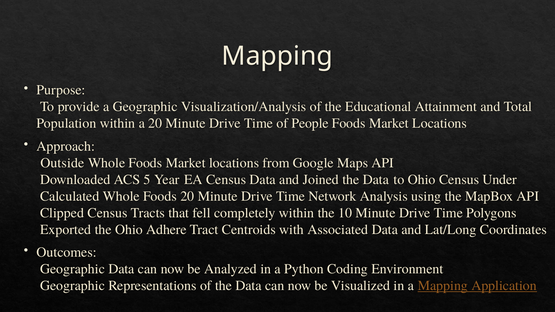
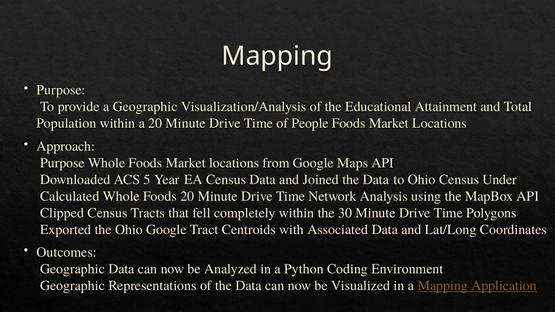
Outside: Outside -> Purpose (62, 163)
10: 10 -> 30 (345, 213)
Ohio Adhere: Adhere -> Google (166, 230)
